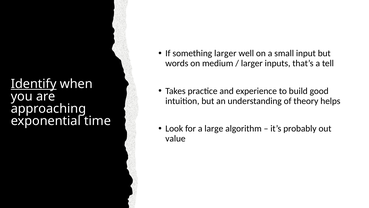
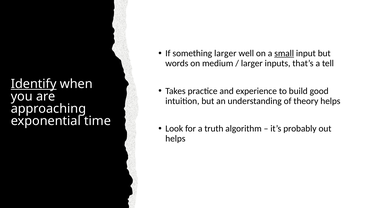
small underline: none -> present (284, 53)
large: large -> truth (214, 128)
value: value -> helps (175, 138)
